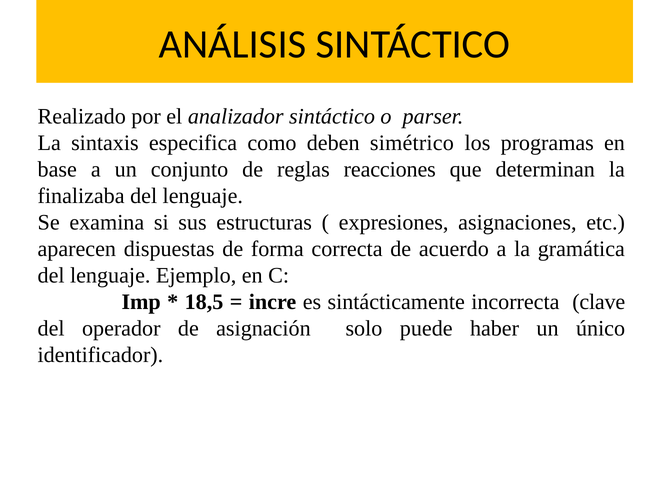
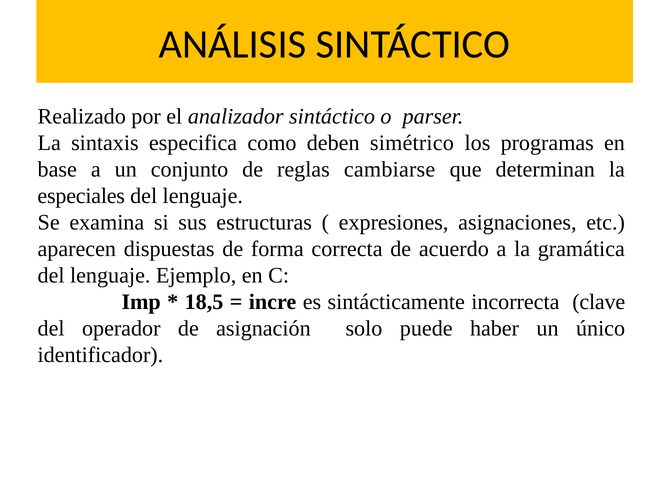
reacciones: reacciones -> cambiarse (390, 169)
finalizaba: finalizaba -> especiales (81, 196)
